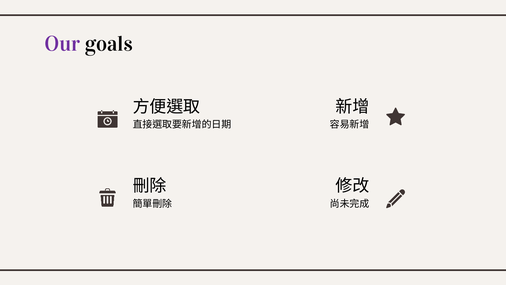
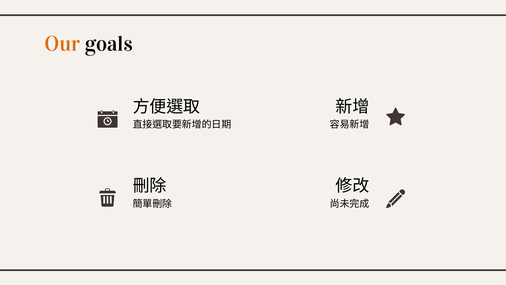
Our colour: purple -> orange (62, 44)
